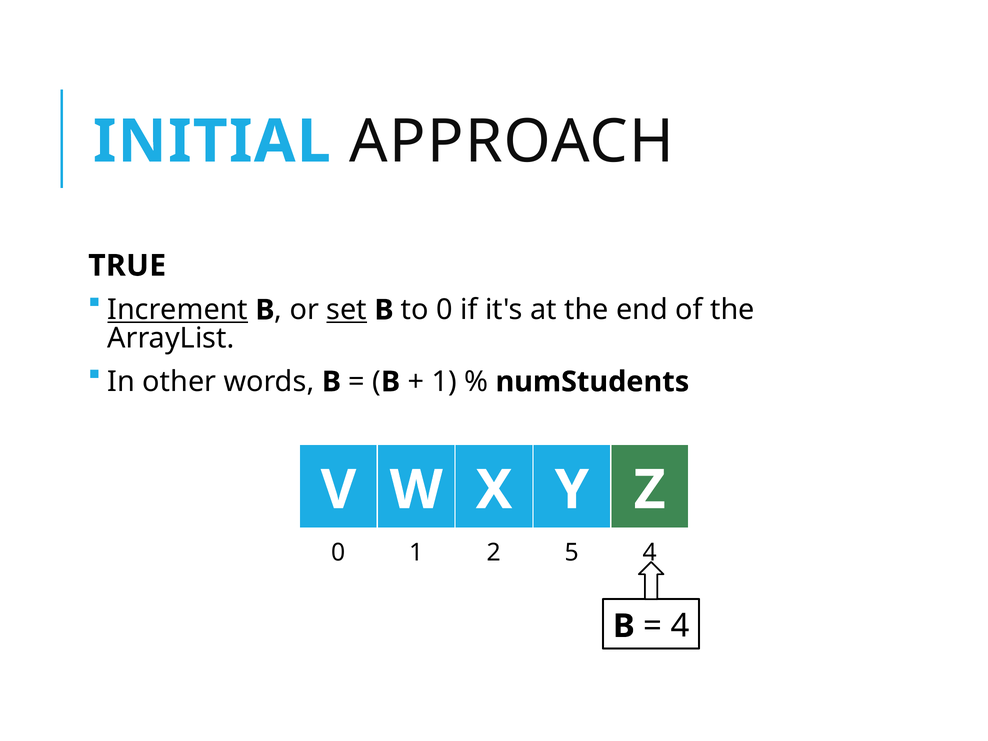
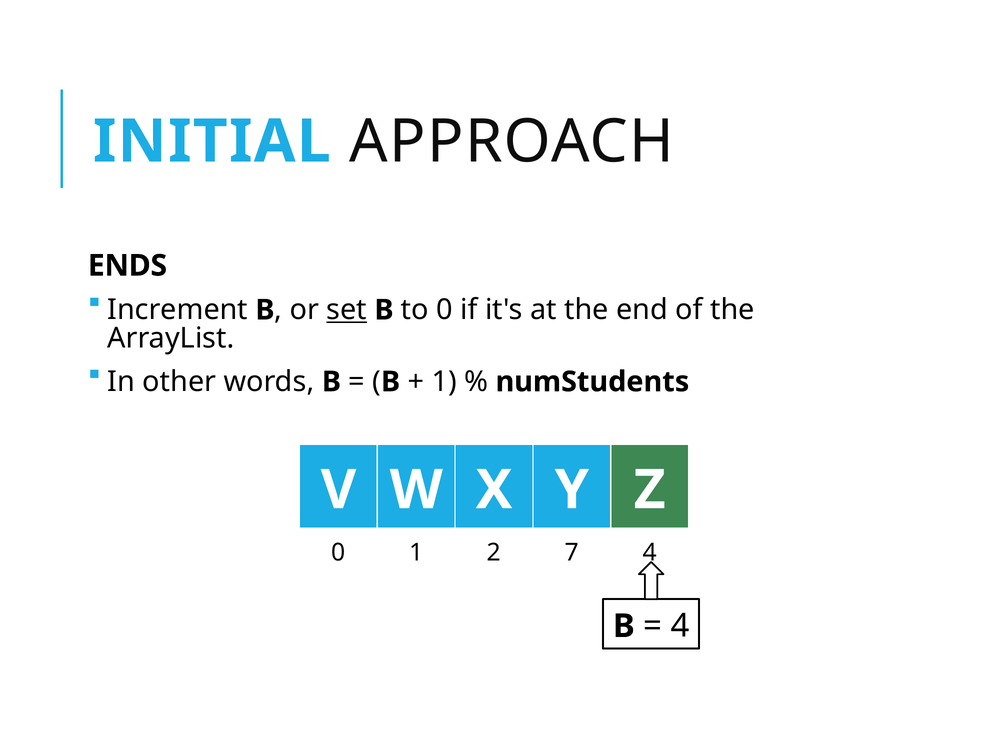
TRUE: TRUE -> ENDS (127, 266)
Increment underline: present -> none (178, 310)
5: 5 -> 7 (572, 552)
